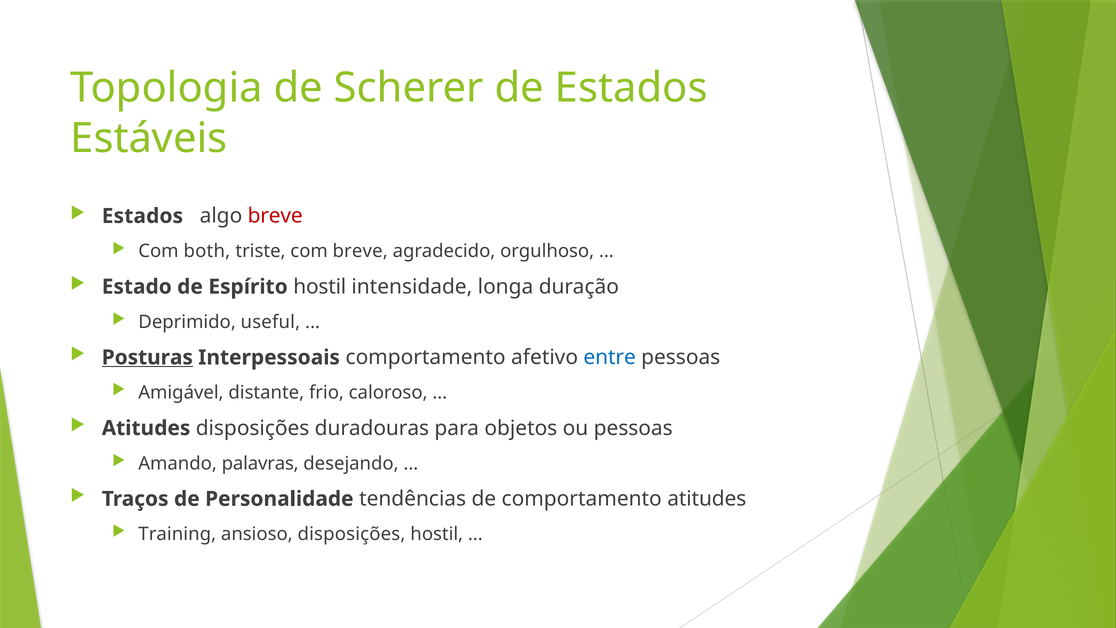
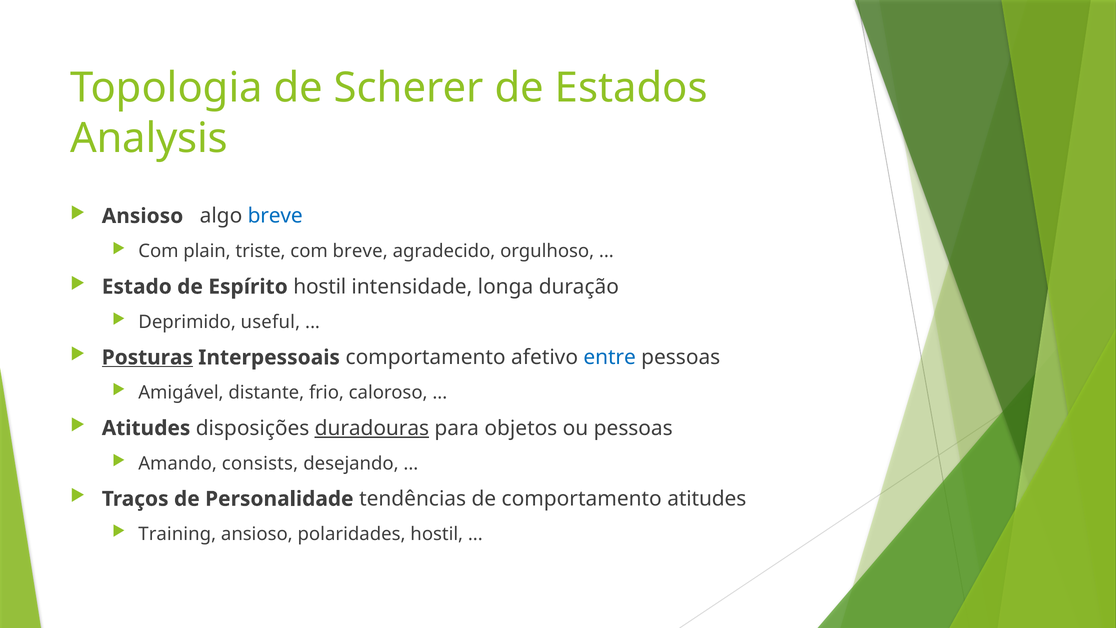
Estáveis: Estáveis -> Analysis (149, 138)
Estados: Estados -> Ansioso (143, 216)
breve colour: red -> blue (275, 216)
both: both -> plain (207, 251)
duradouras underline: none -> present (372, 428)
palavras: palavras -> consists (260, 463)
ansioso disposições: disposições -> polaridades (352, 534)
